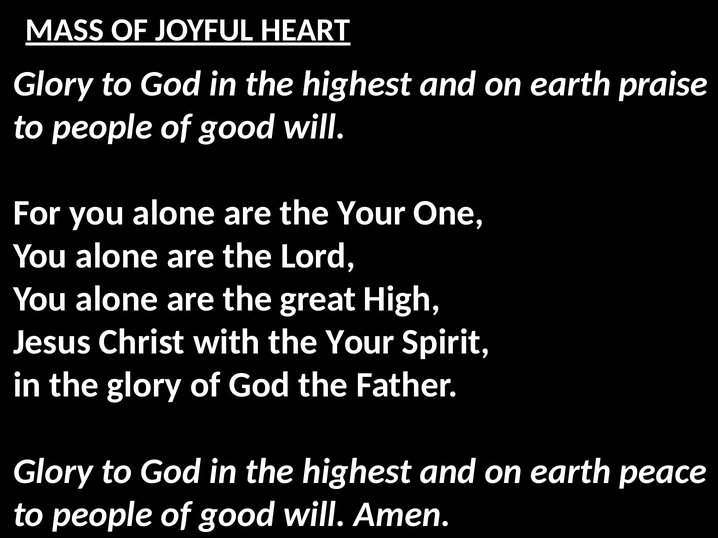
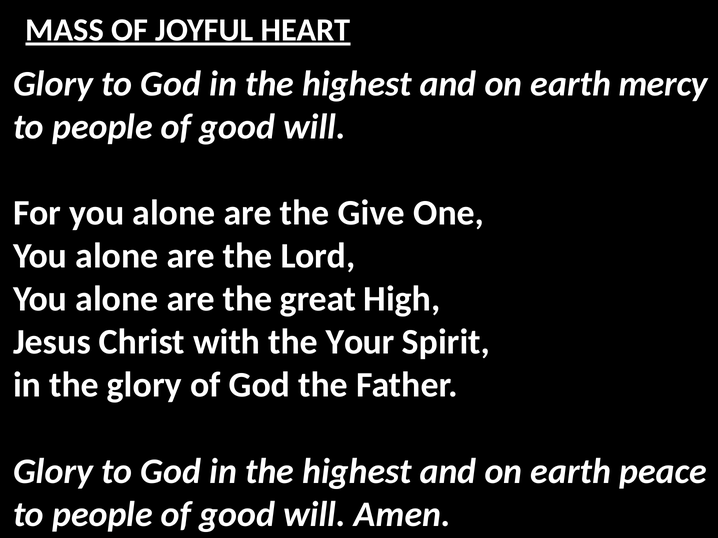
praise: praise -> mercy (663, 84)
are the Your: Your -> Give (371, 213)
